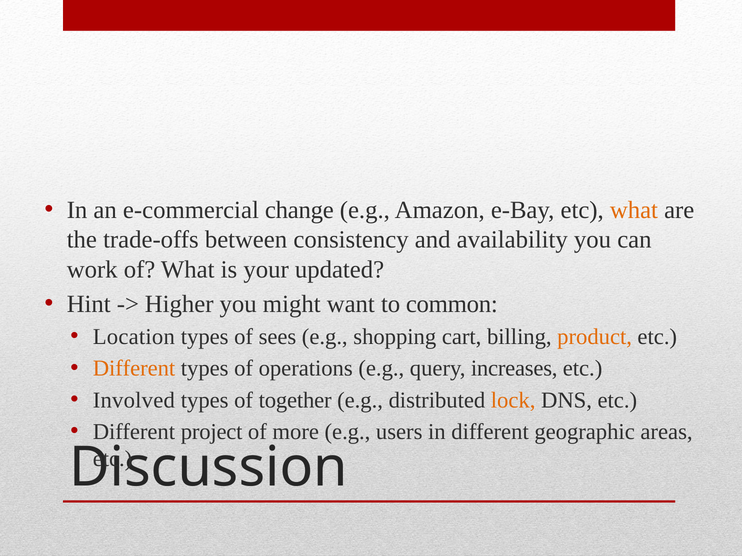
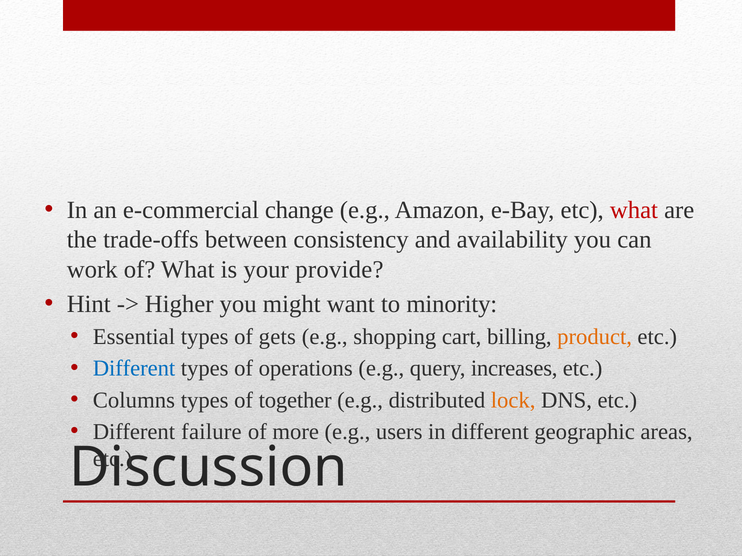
what colour: orange -> red (634, 210)
updated: updated -> provide (339, 270)
common: common -> minority (452, 304)
Location: Location -> Essential (134, 337)
sees: sees -> gets (277, 337)
Different colour: orange -> blue (134, 369)
Involved: Involved -> Columns (134, 400)
project: project -> failure (211, 432)
